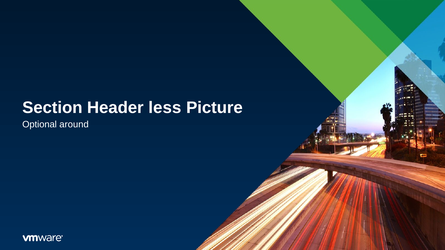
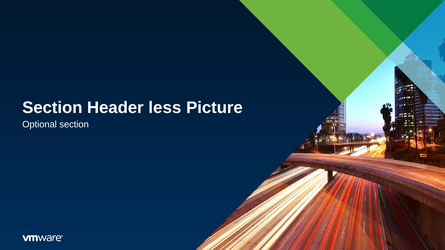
Optional around: around -> section (74, 125)
